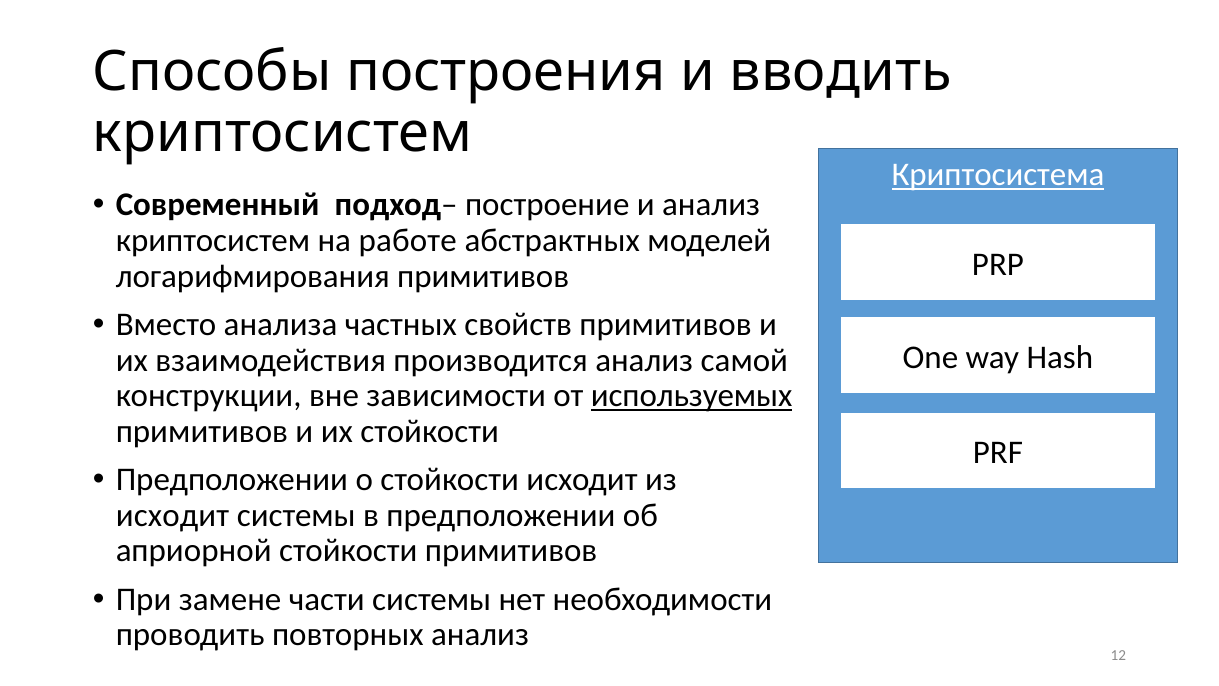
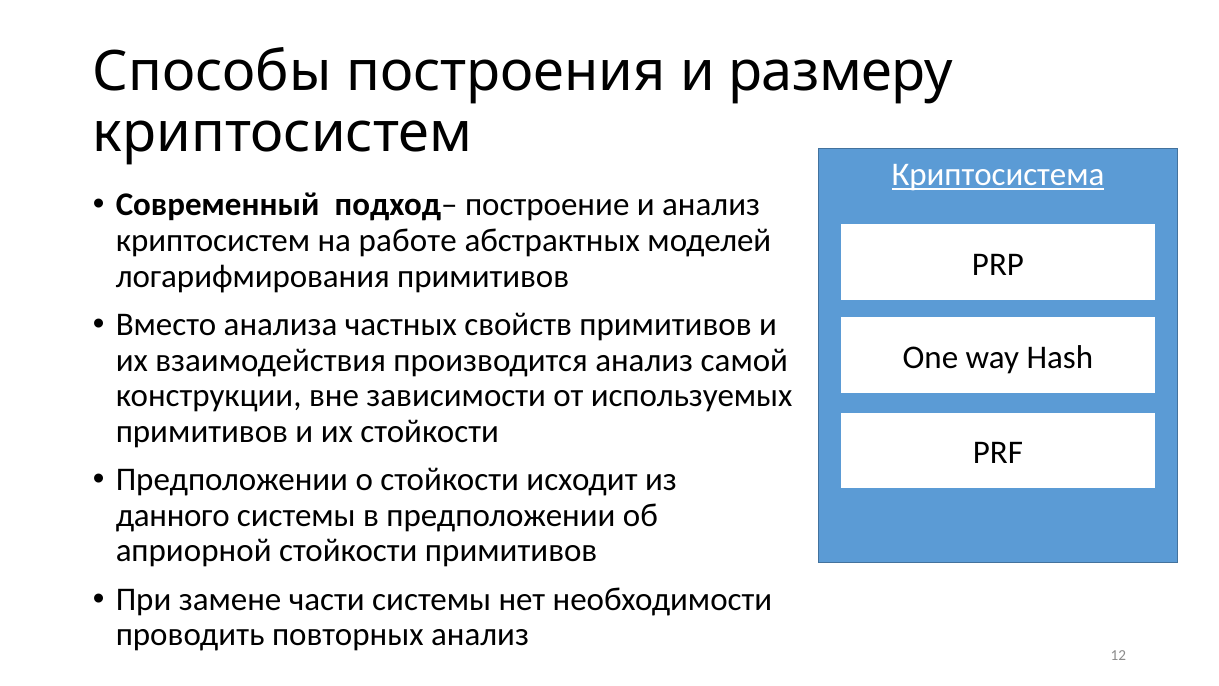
вводить: вводить -> размеру (841, 72)
используемых underline: present -> none (692, 396)
исходит: исходит -> данного (173, 515)
